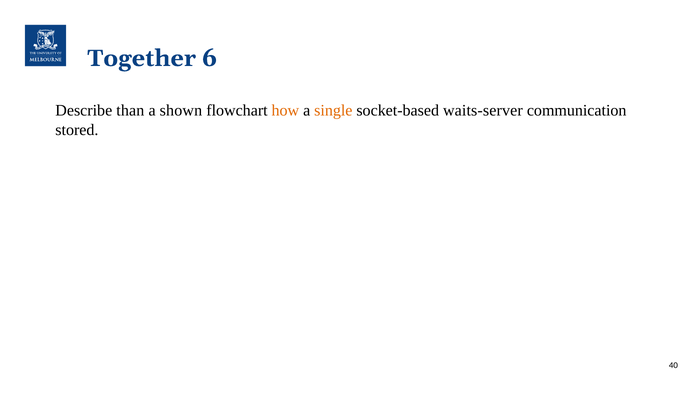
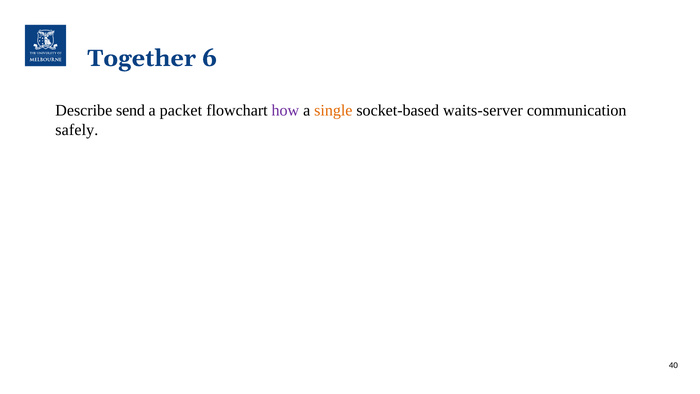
than: than -> send (131, 110)
shown: shown -> packet (181, 110)
how colour: orange -> purple (285, 110)
stored: stored -> safely (77, 130)
